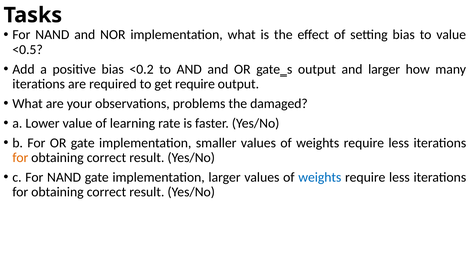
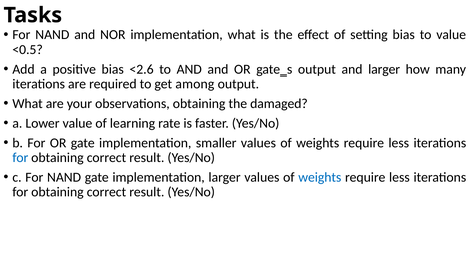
<0.2: <0.2 -> <2.6 (142, 69)
get require: require -> among (195, 84)
observations problems: problems -> obtaining (199, 104)
for colour: orange -> blue (20, 158)
